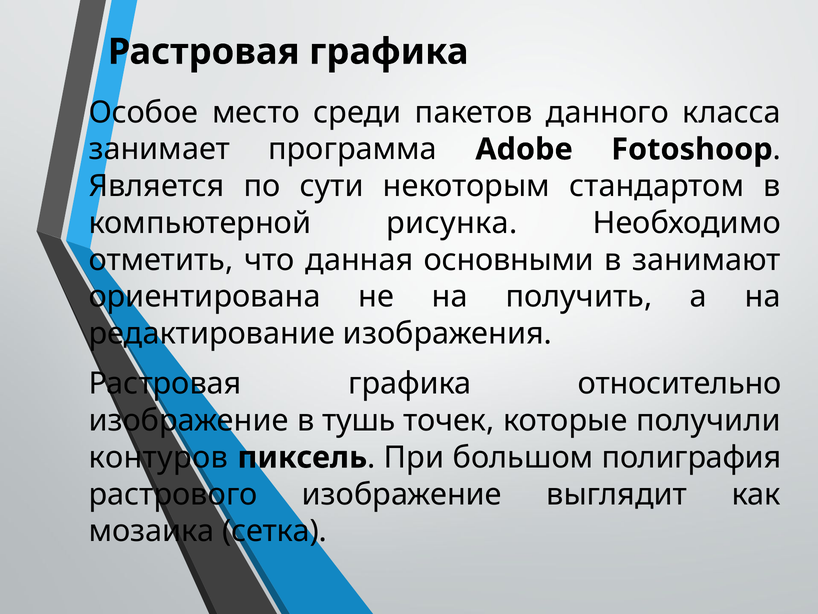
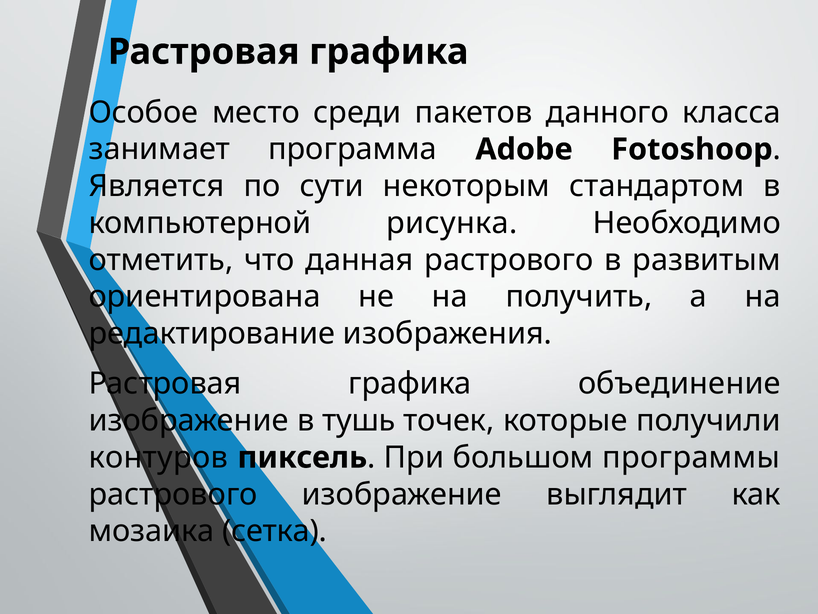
данная основными: основными -> растрового (509, 260)
занимают: занимают -> развитым (706, 260)
относительно: относительно -> объединение (679, 383)
полиграфия: полиграфия -> программы (691, 457)
